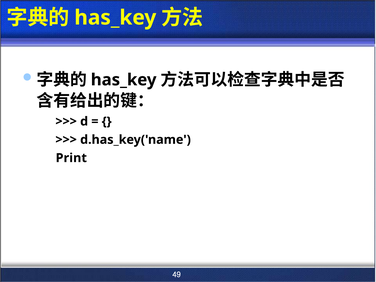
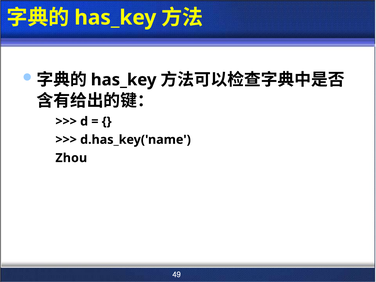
Print: Print -> Zhou (71, 158)
